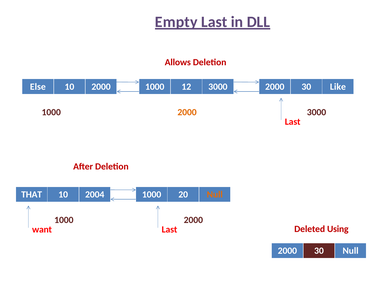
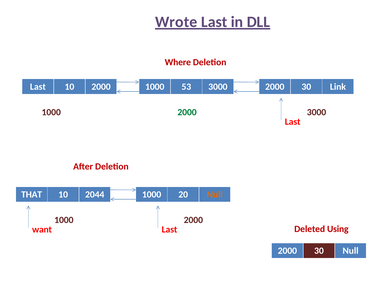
Empty: Empty -> Wrote (176, 22)
Allows: Allows -> Where (178, 62)
Else: Else -> Last (38, 87)
12: 12 -> 53 (186, 87)
Like: Like -> Link (338, 87)
2000 colour: orange -> green (187, 112)
2004: 2004 -> 2044 (95, 195)
